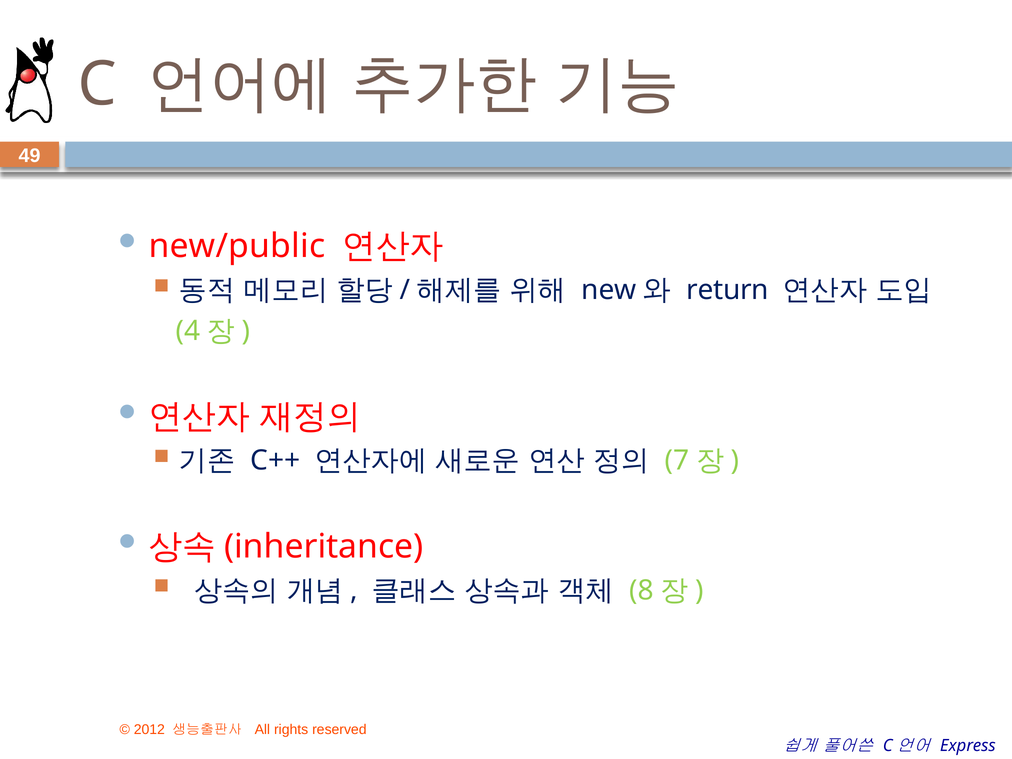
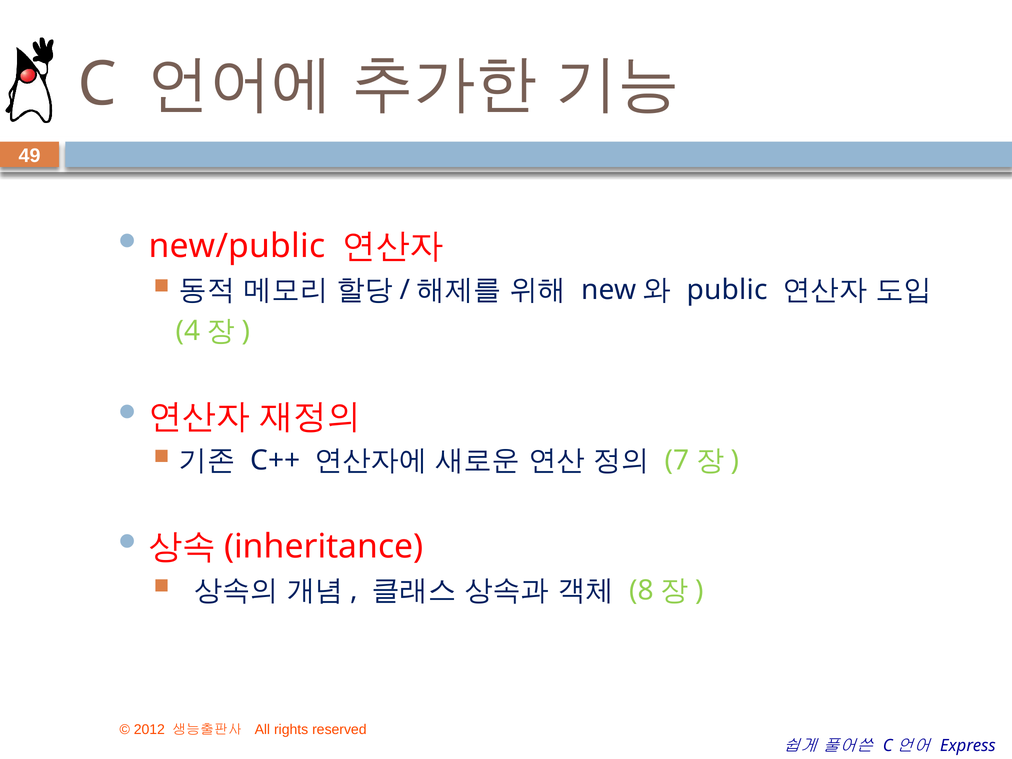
return: return -> public (727, 290)
